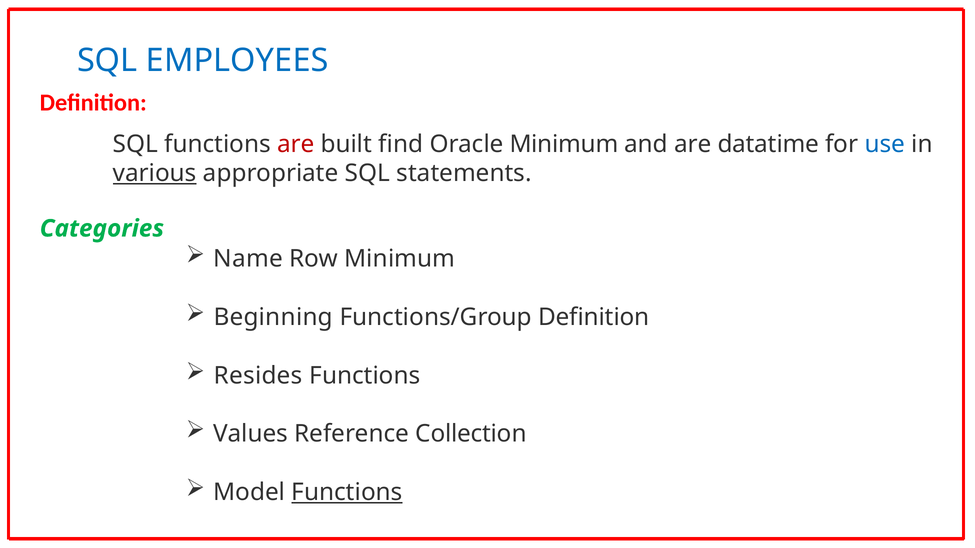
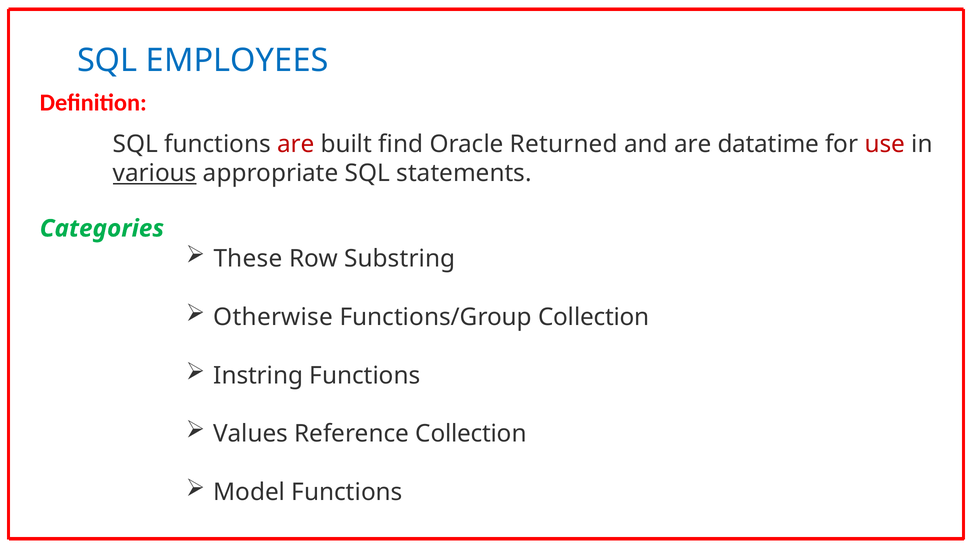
Oracle Minimum: Minimum -> Returned (564, 144)
use colour: blue -> red (885, 144)
Name: Name -> These (248, 259)
Row Minimum: Minimum -> Substring (400, 259)
Beginning: Beginning -> Otherwise (273, 317)
Functions/Group Definition: Definition -> Collection (594, 317)
Resides: Resides -> Instring (258, 376)
Functions underline: present -> none (347, 493)
